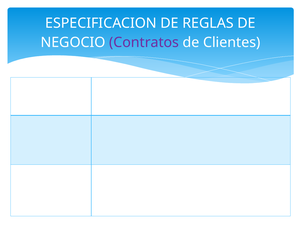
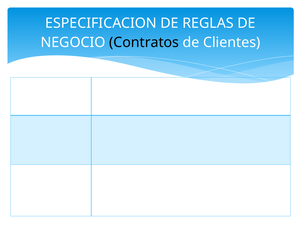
Contratos colour: purple -> black (144, 42)
